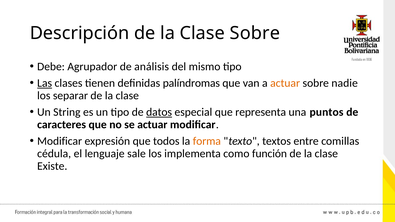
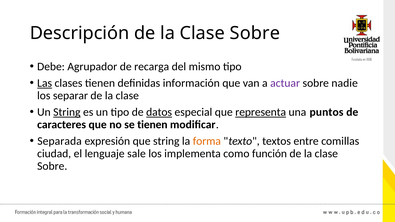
análisis: análisis -> recarga (152, 67)
palíndromas: palíndromas -> información (191, 83)
actuar colour: orange -> purple (285, 83)
String underline: none -> present (67, 112)
representa underline: none -> present (261, 112)
se actuar: actuar -> tienen (152, 125)
Modificar: Modificar -> Separada (60, 141)
que todos: todos -> string (166, 141)
cédula: cédula -> ciudad (54, 154)
Existe: Existe -> Sobre (52, 166)
